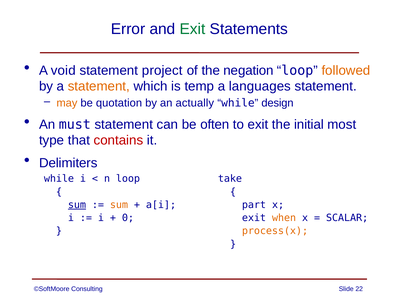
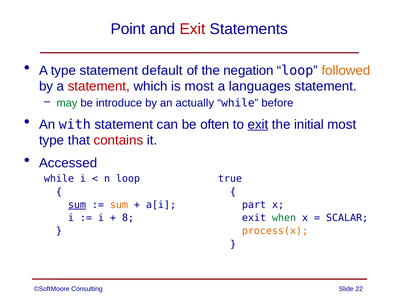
Error: Error -> Point (128, 29)
Exit colour: green -> red (193, 29)
A void: void -> type (63, 70)
project: project -> default (162, 70)
statement colour: orange -> red (99, 86)
is temp: temp -> most (199, 86)
may colour: orange -> green (67, 103)
quotation: quotation -> introduce (119, 103)
design: design -> before (277, 103)
must: must -> with (75, 125)
exit underline: none -> present (258, 125)
Delimiters: Delimiters -> Accessed (68, 163)
take: take -> true (230, 179)
0: 0 -> 8 (128, 218)
when colour: orange -> green (284, 218)
